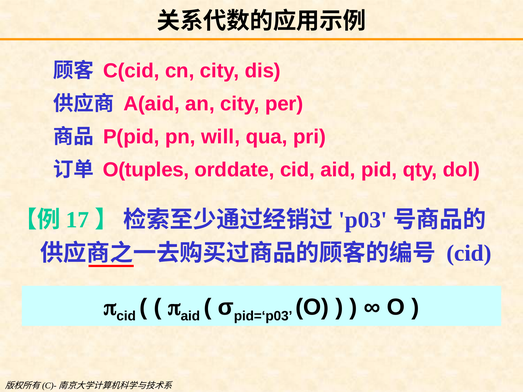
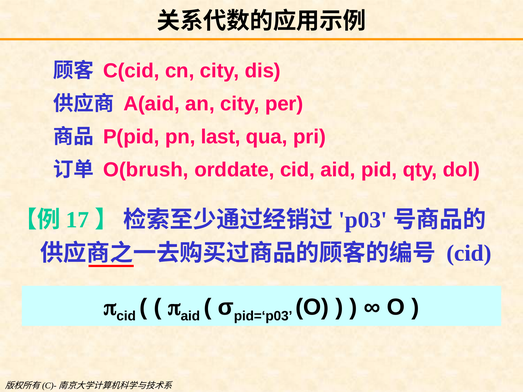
will: will -> last (221, 137)
O(tuples: O(tuples -> O(brush (146, 170)
